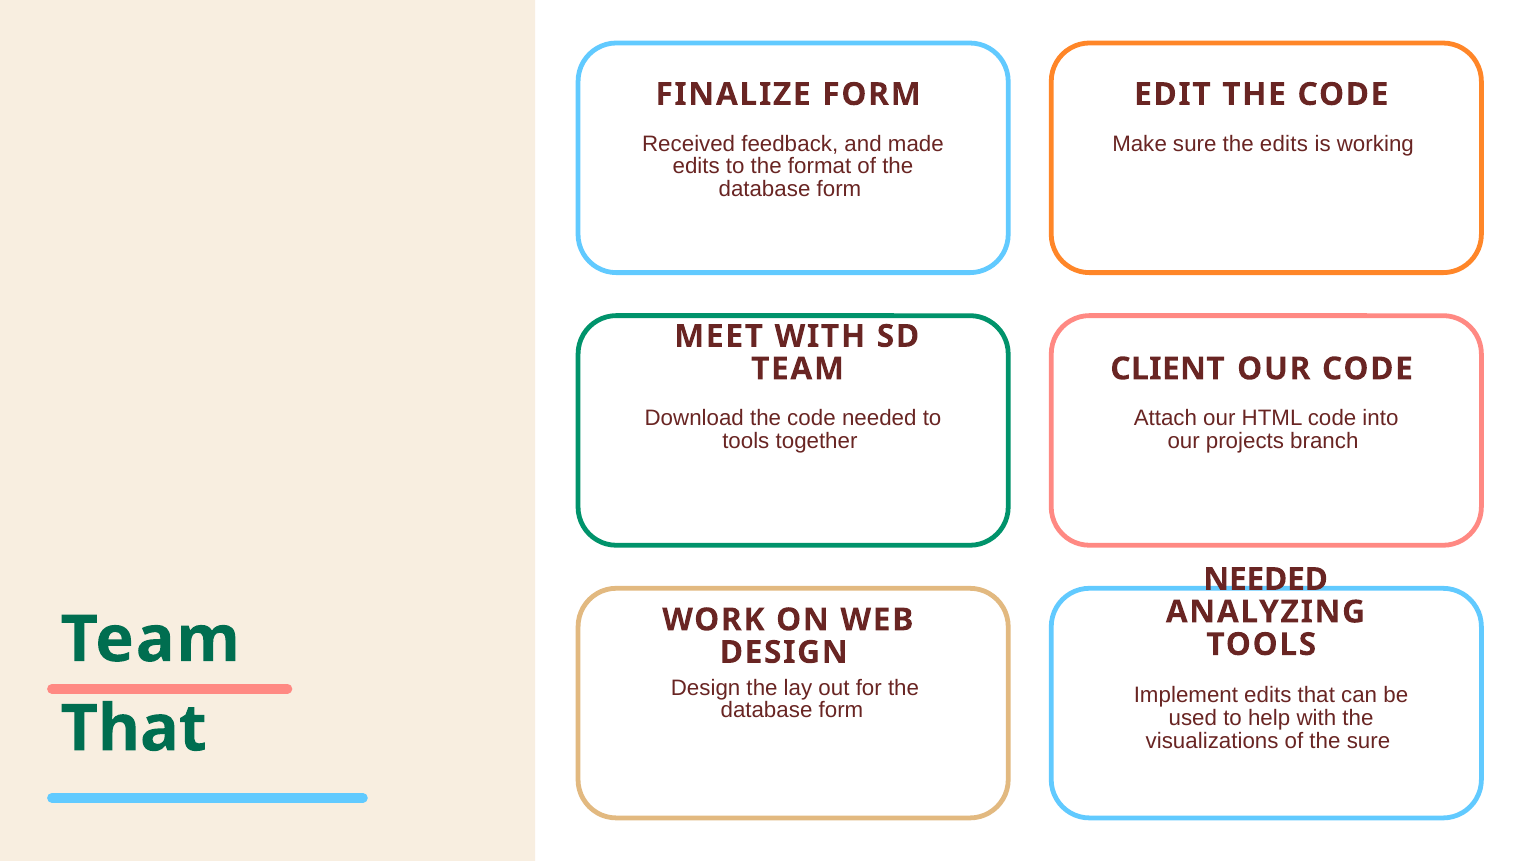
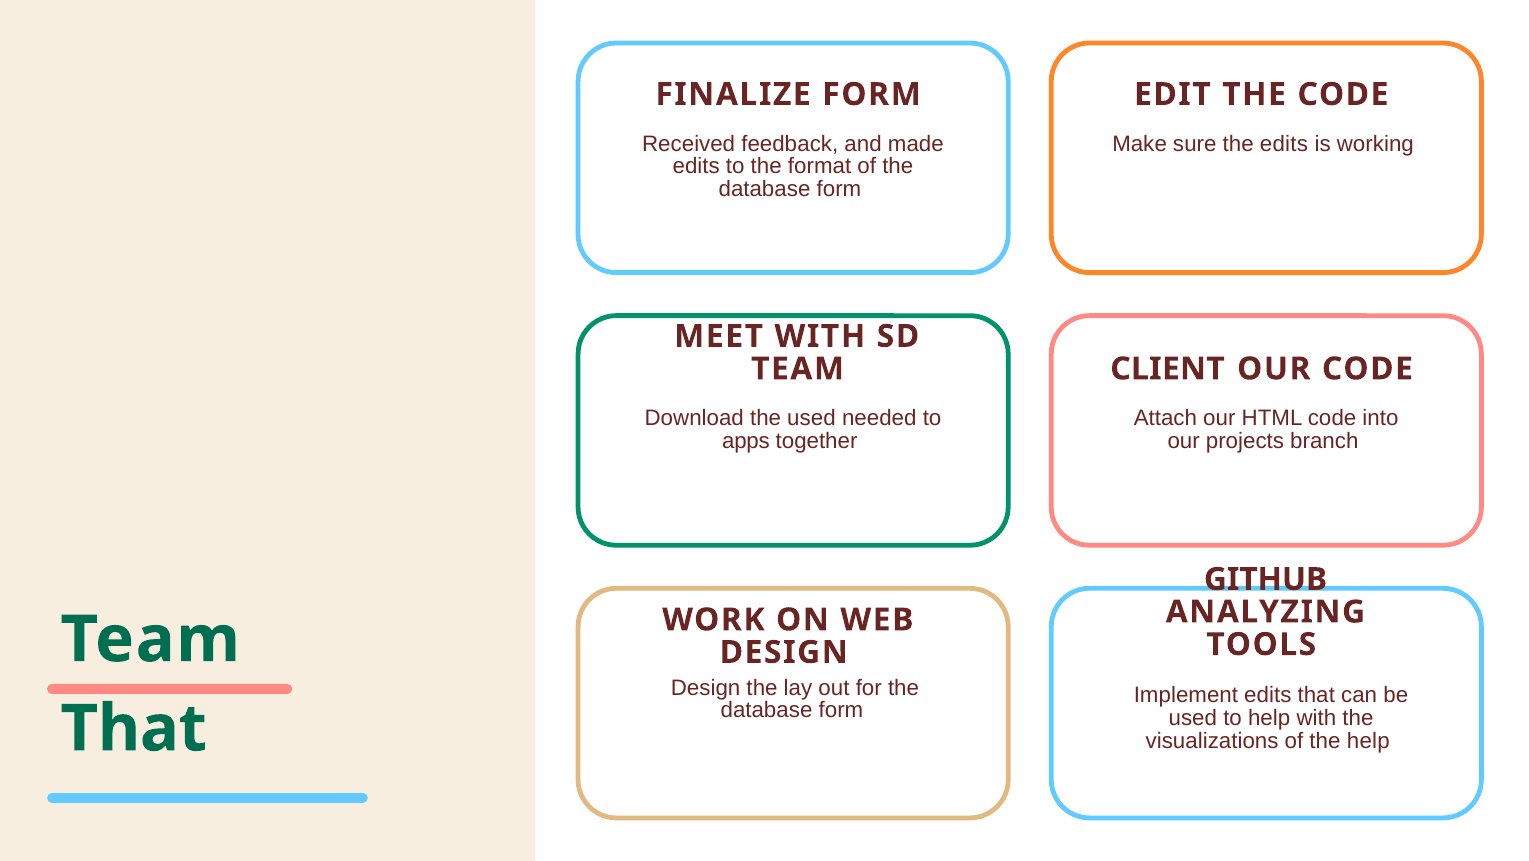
Download the code: code -> used (811, 418)
tools: tools -> apps (746, 440)
NEEDED: NEEDED -> GITHUB (1265, 579)
the sure: sure -> help (1368, 741)
